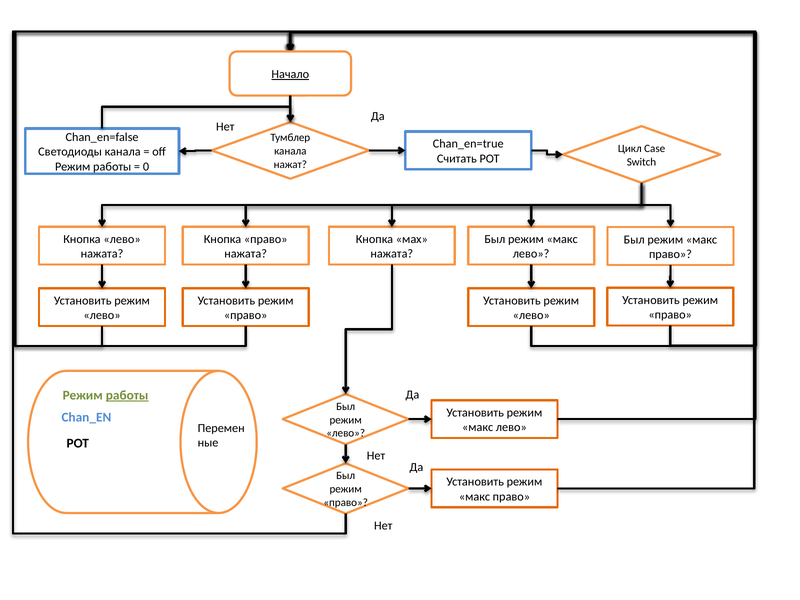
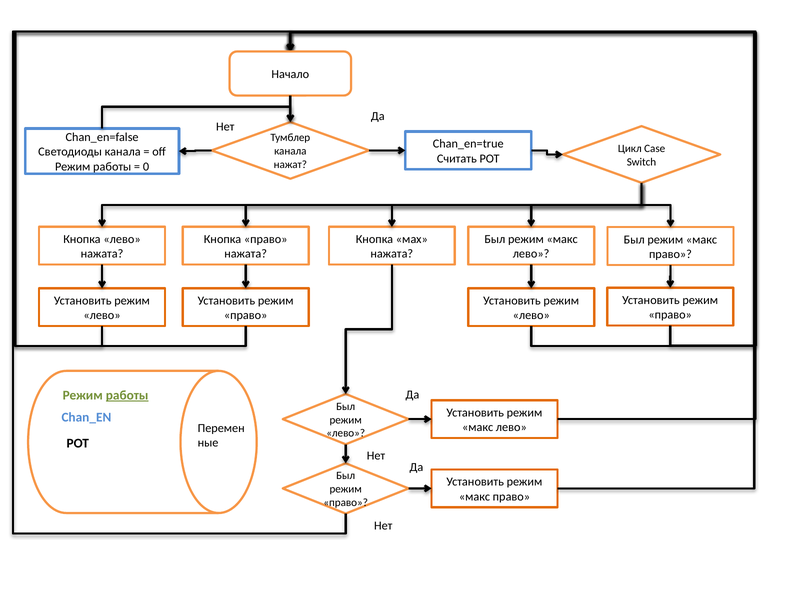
Начало underline: present -> none (290, 74)
